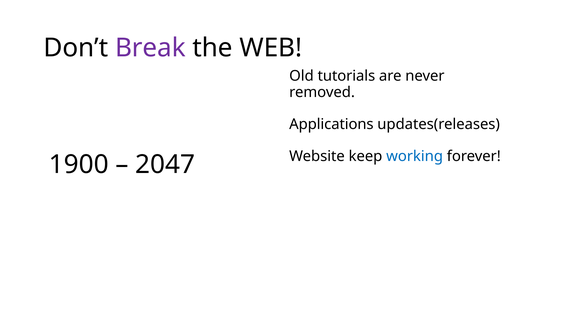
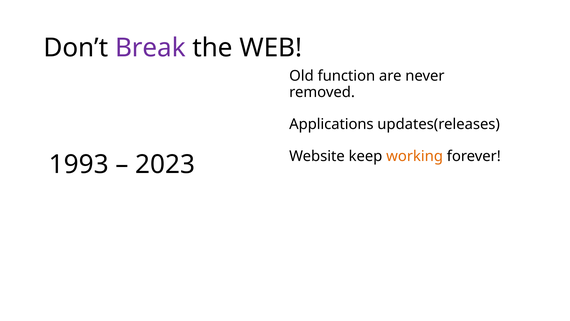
tutorials: tutorials -> function (346, 76)
working colour: blue -> orange (415, 156)
1900: 1900 -> 1993 (79, 164)
2047: 2047 -> 2023 (165, 164)
